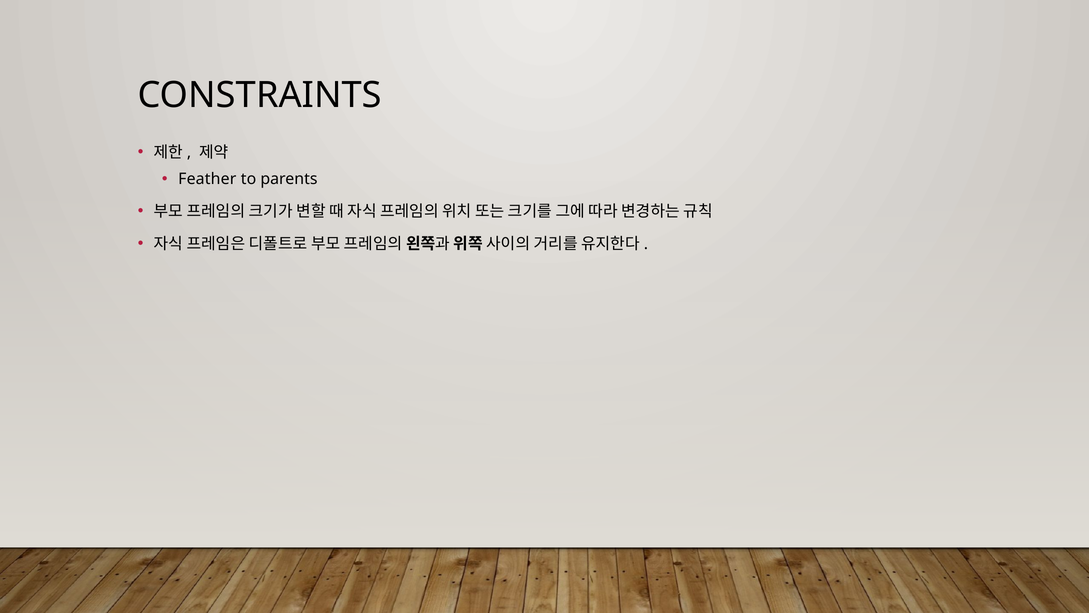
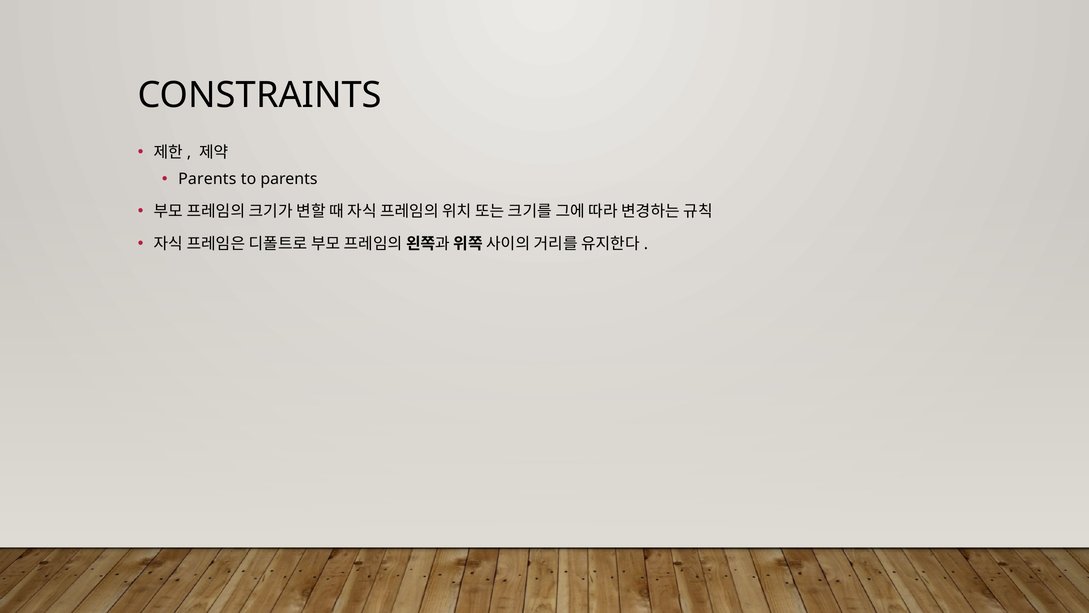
Feather: Feather -> Parents (207, 179)
